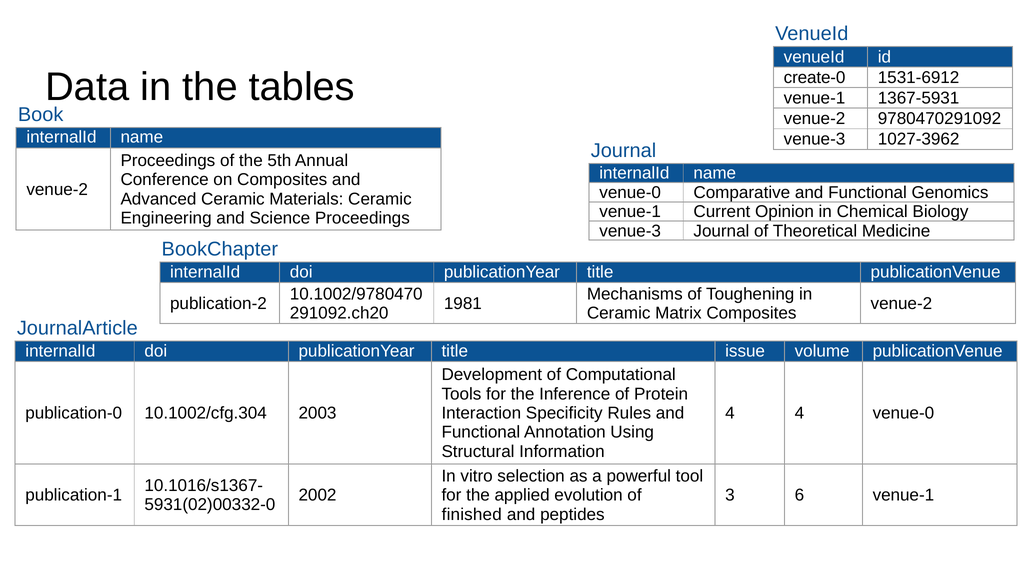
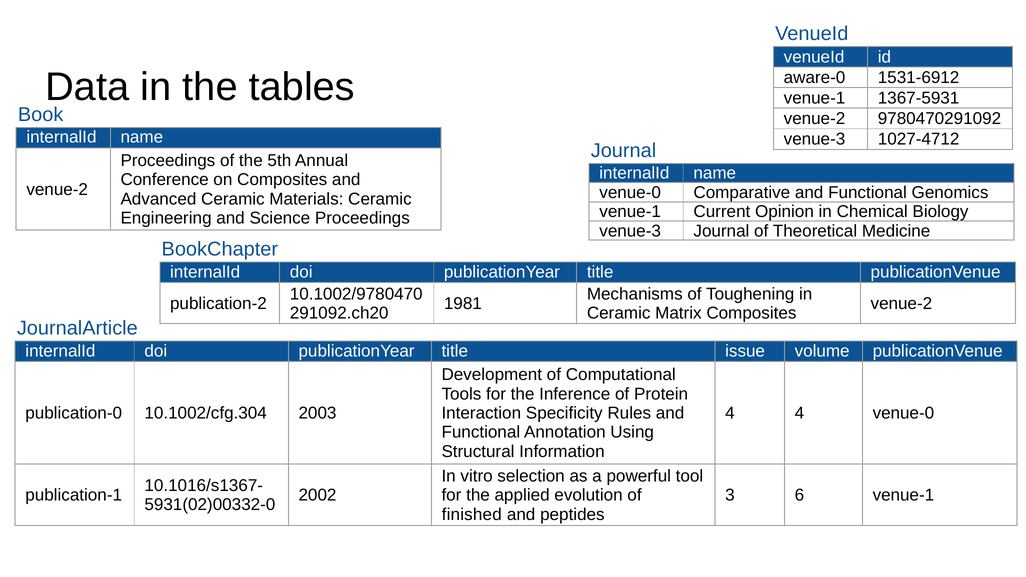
create-0: create-0 -> aware-0 (815, 78)
1027-3962: 1027-3962 -> 1027-4712 (919, 139)
